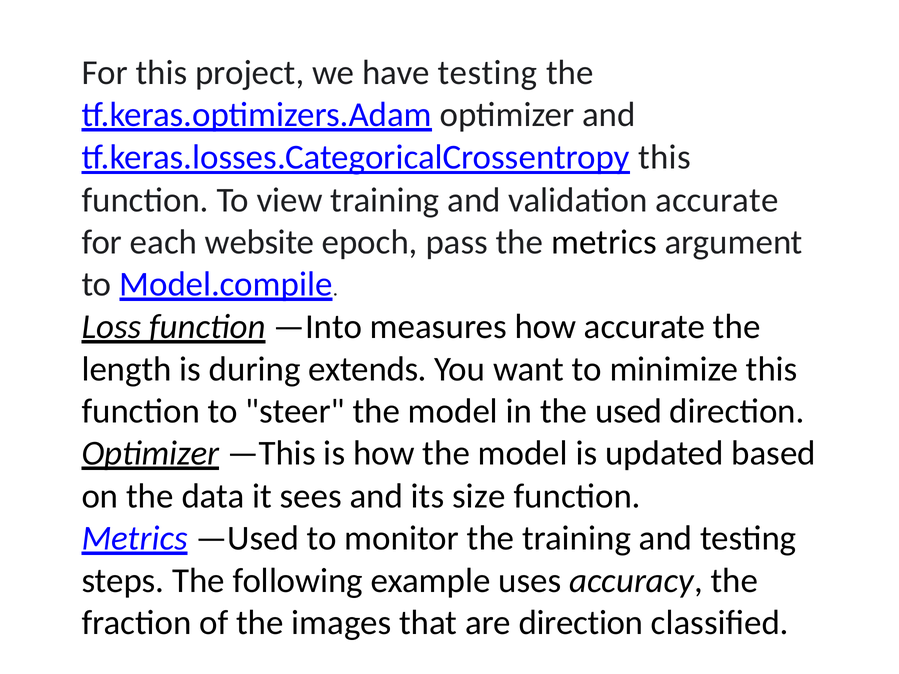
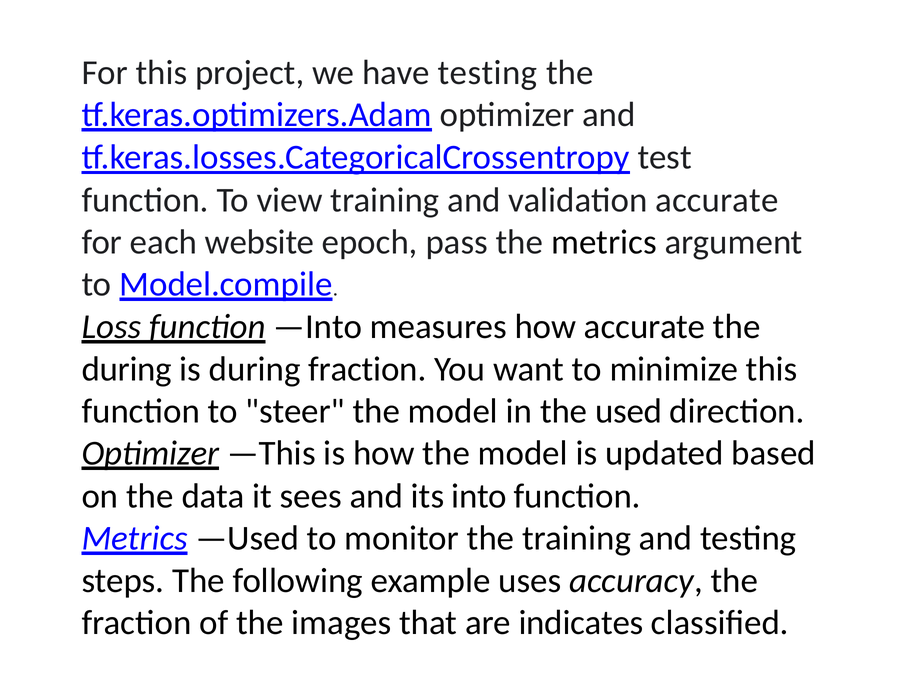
tf.keras.losses.CategoricalCrossentropy this: this -> test (665, 157)
length: length -> during (127, 370)
during extends: extends -> fraction (367, 370)
size: size -> into (479, 496)
are direction: direction -> indicates (581, 623)
